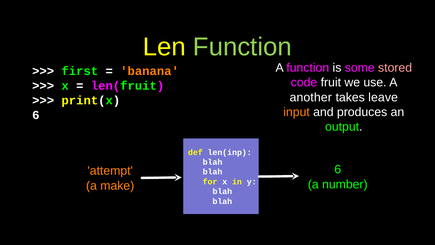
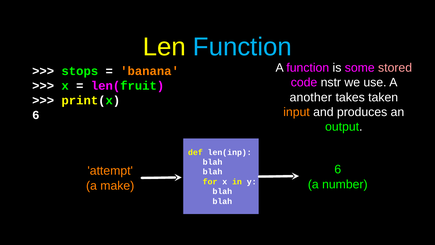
Function colour: light green -> light blue (242, 47)
first: first -> stops (80, 71)
fruit: fruit -> nstr (331, 83)
leave: leave -> taken (383, 97)
